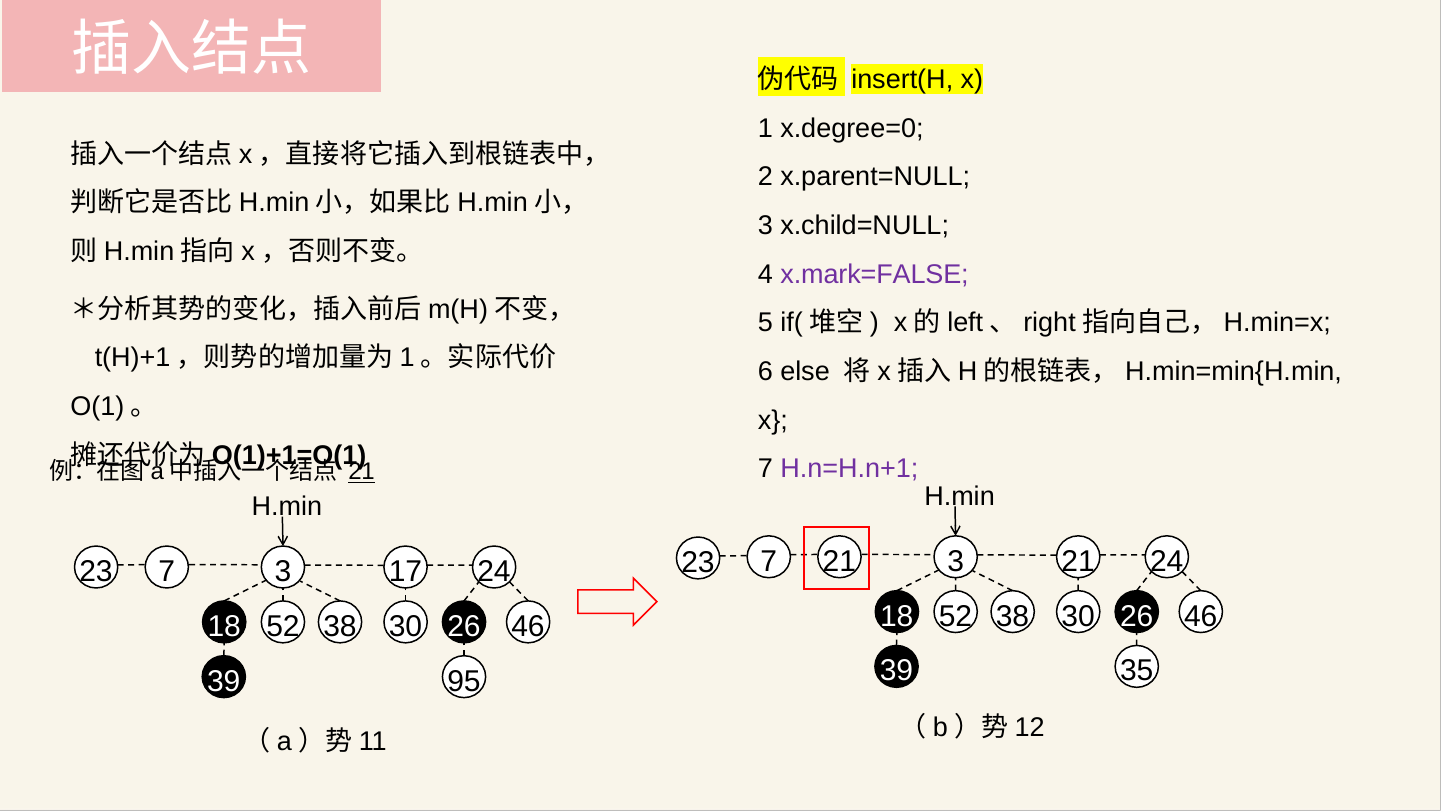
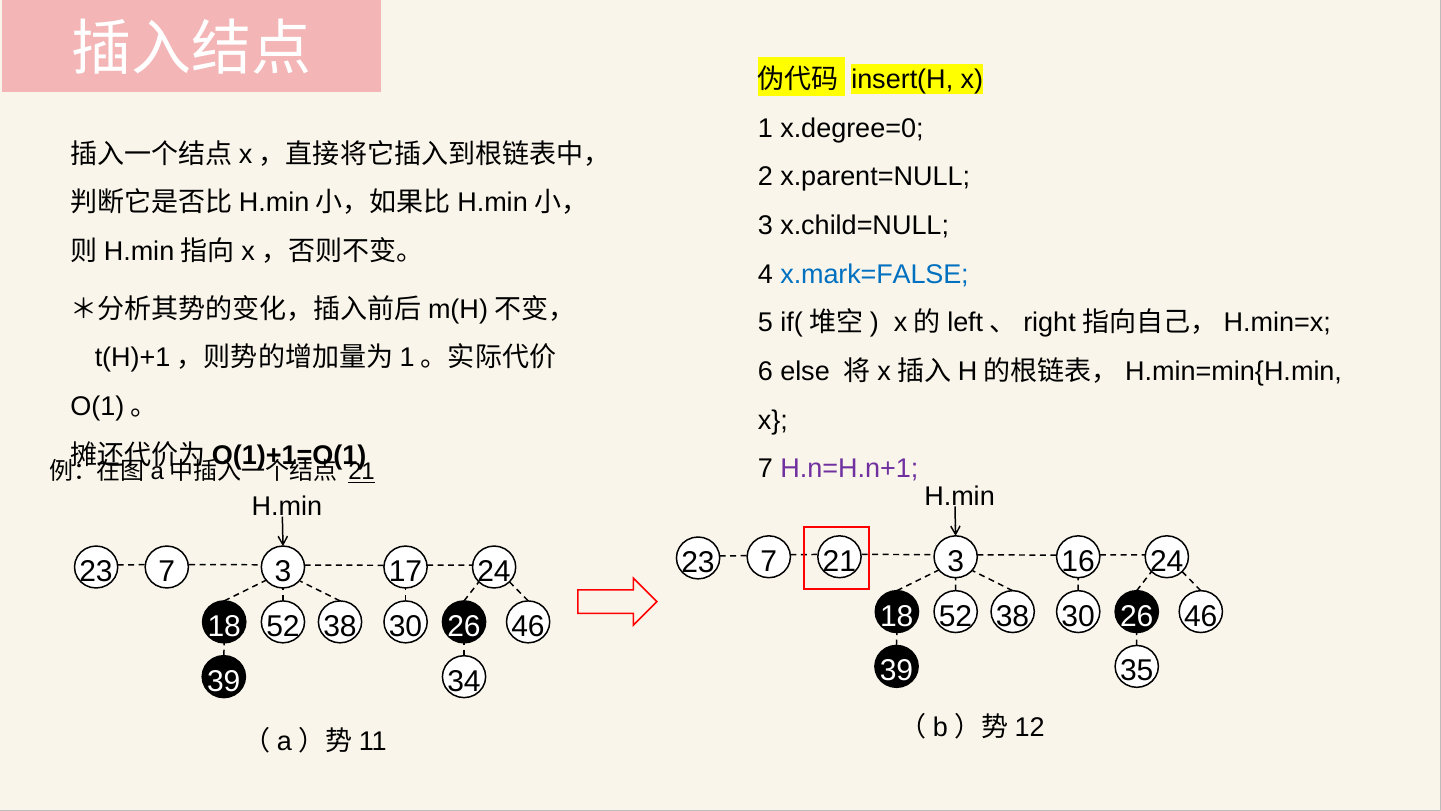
x.mark=FALSE colour: purple -> blue (875, 274)
3 21: 21 -> 16 (1078, 561)
95: 95 -> 34 (464, 681)
